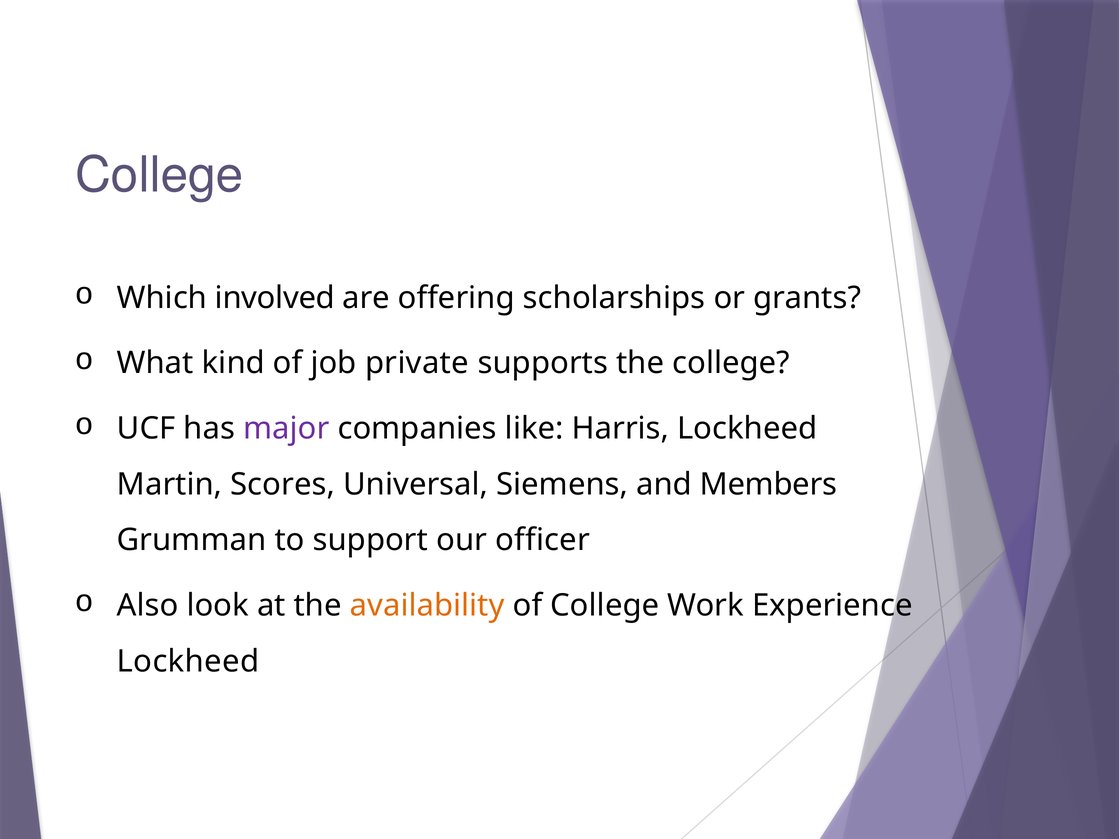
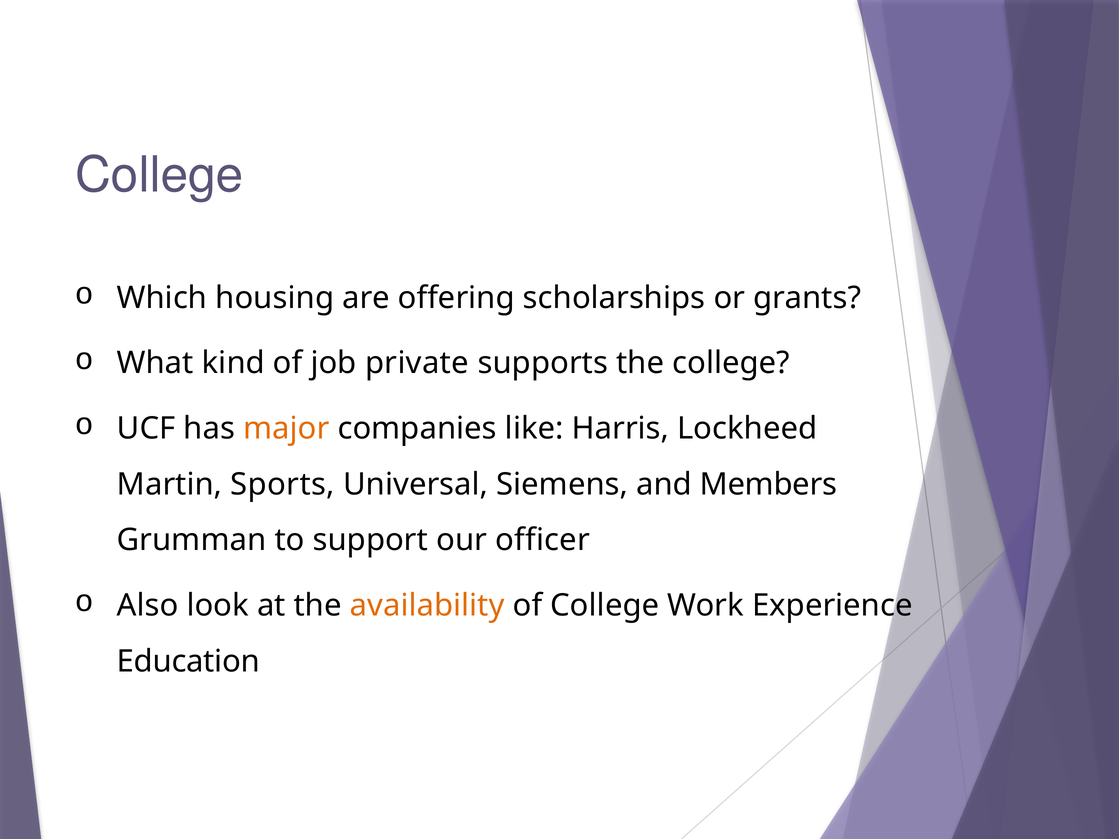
involved: involved -> housing (275, 298)
major colour: purple -> orange (286, 428)
Scores: Scores -> Sports (283, 484)
Lockheed: Lockheed -> Education (188, 662)
